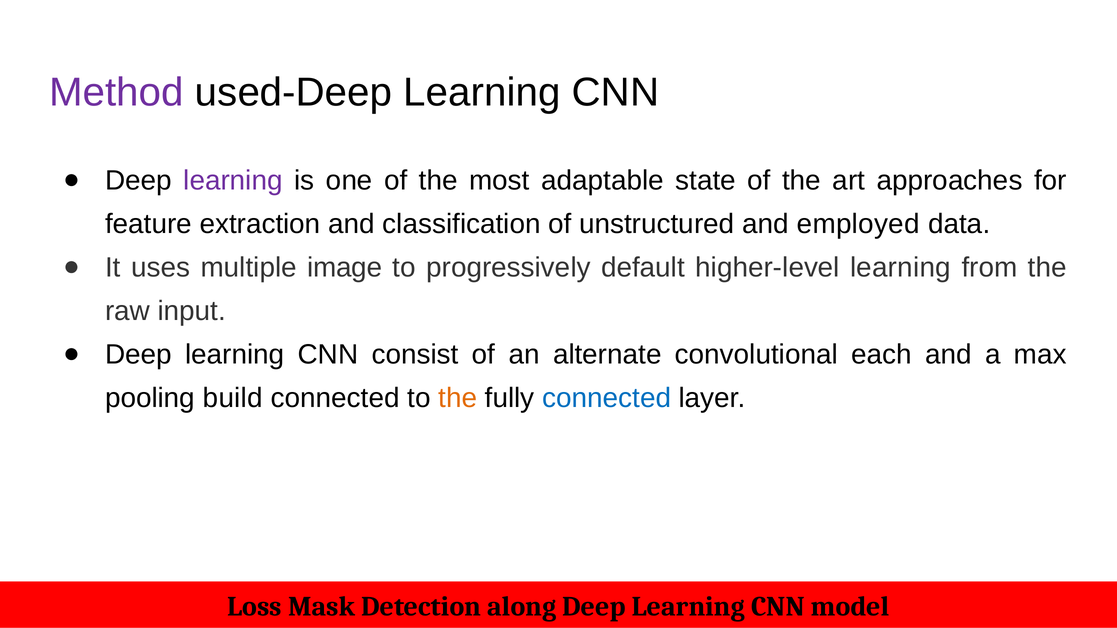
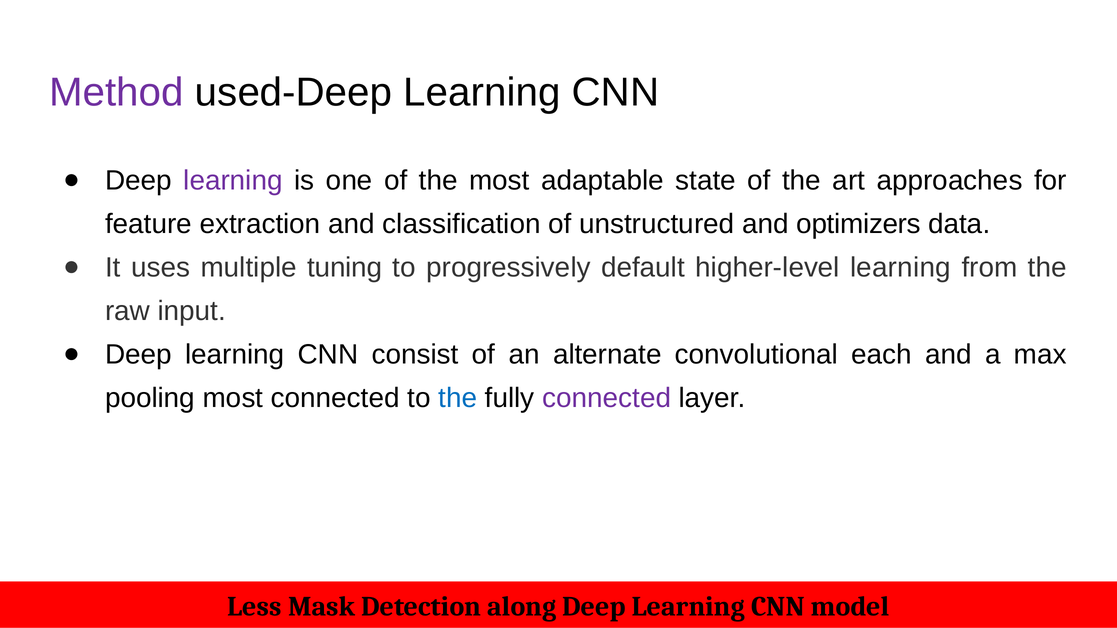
employed: employed -> optimizers (859, 224)
image: image -> tuning (345, 268)
pooling build: build -> most (233, 398)
the colour: orange -> blue (458, 398)
connected colour: blue -> purple (607, 398)
Loss: Loss -> Less (254, 607)
